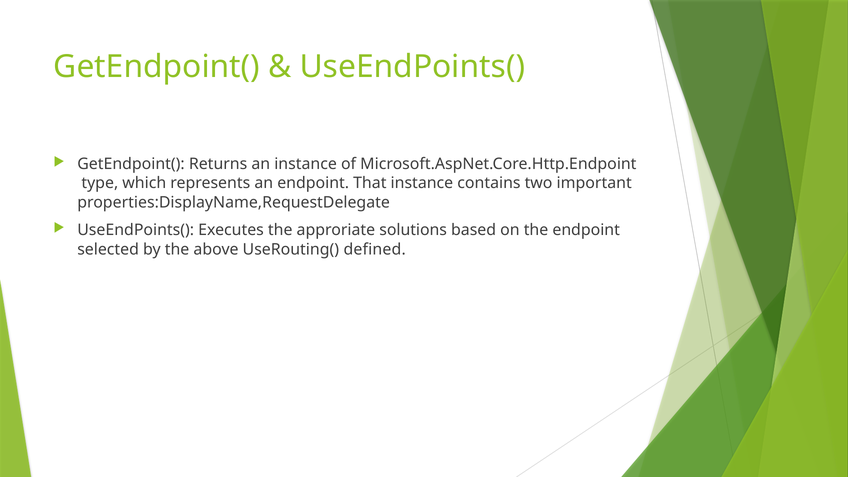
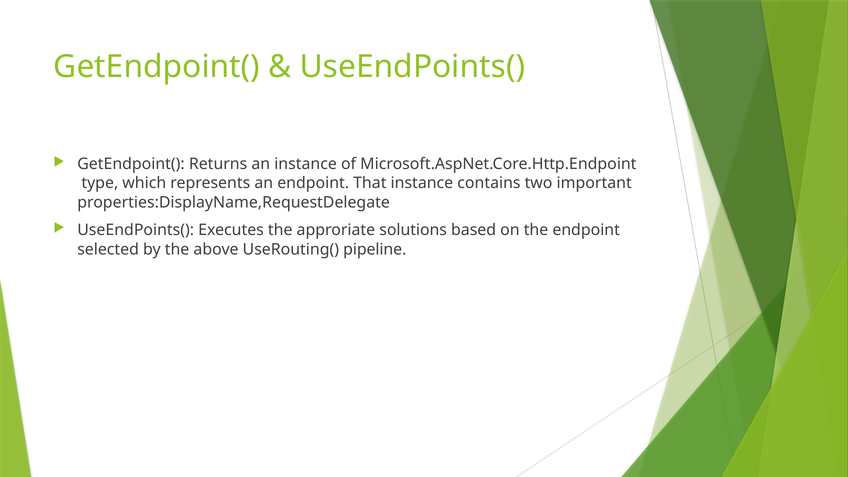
defined: defined -> pipeline (375, 249)
